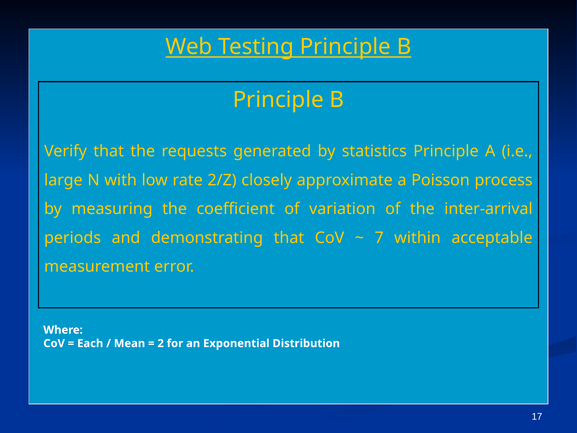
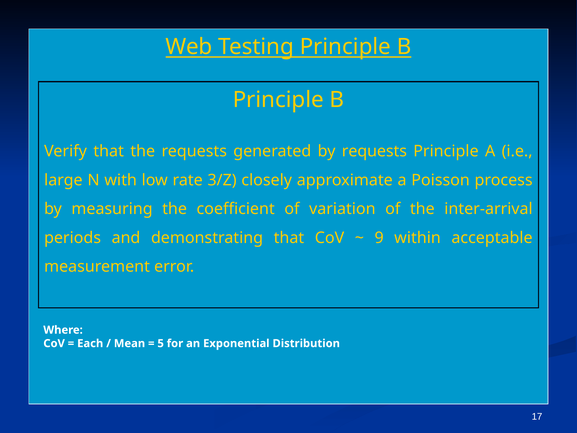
by statistics: statistics -> requests (374, 151)
2/Z: 2/Z -> 3/Z (222, 180)
7: 7 -> 9 (379, 238)
2: 2 -> 5 (161, 343)
